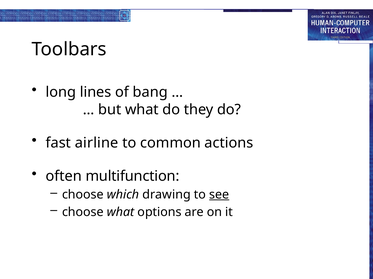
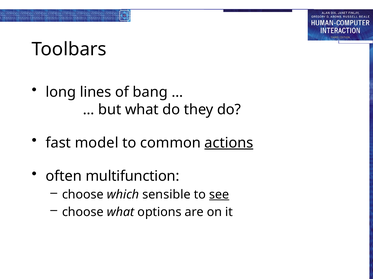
airline: airline -> model (97, 143)
actions underline: none -> present (229, 143)
drawing: drawing -> sensible (167, 195)
